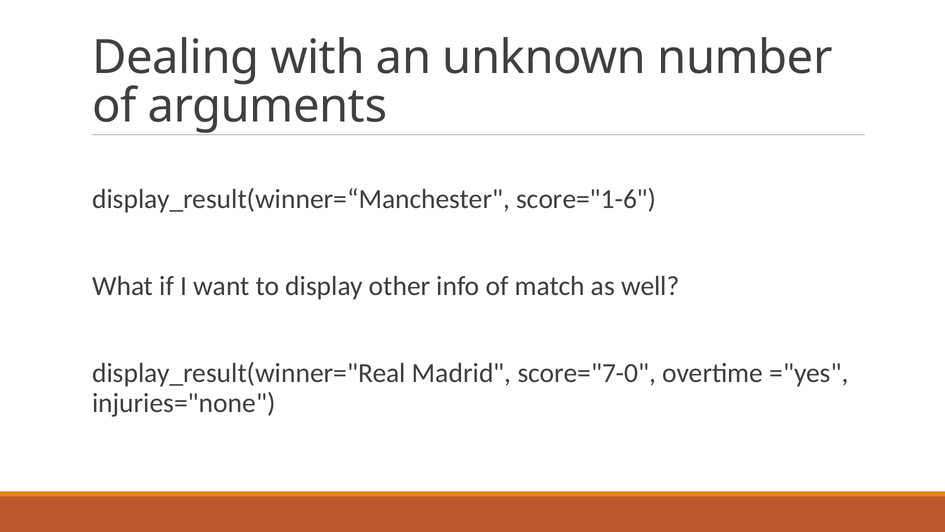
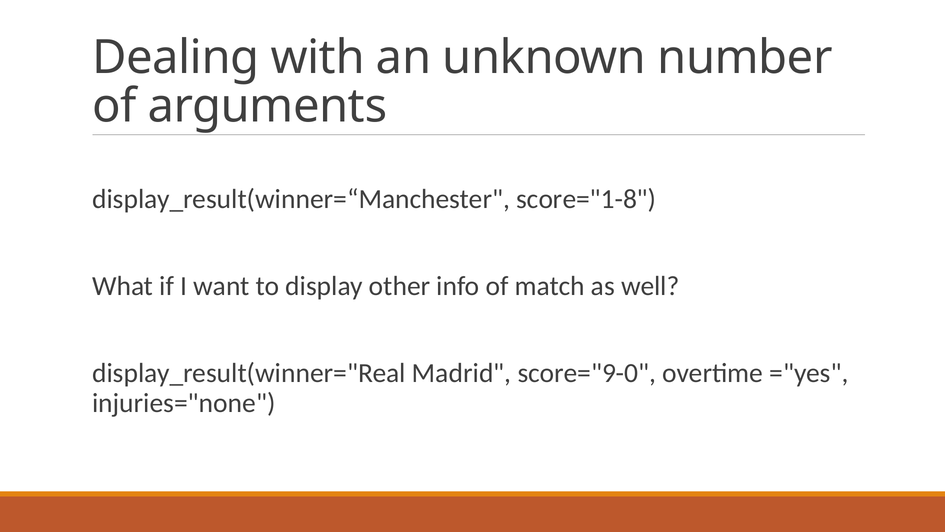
score="1-6: score="1-6 -> score="1-8 (586, 199)
score="7-0: score="7-0 -> score="9-0 (587, 373)
